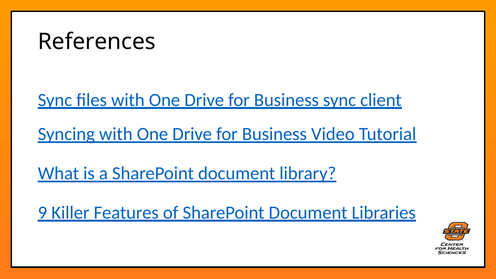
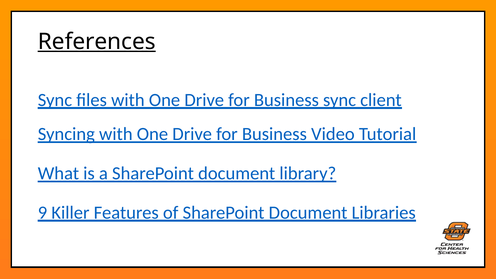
References underline: none -> present (97, 42)
